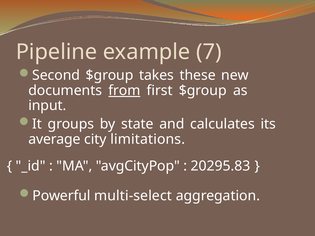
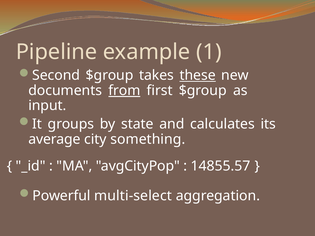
7: 7 -> 1 (209, 52)
these underline: none -> present (198, 75)
limitations: limitations -> something (148, 139)
20295.83: 20295.83 -> 14855.57 (221, 166)
